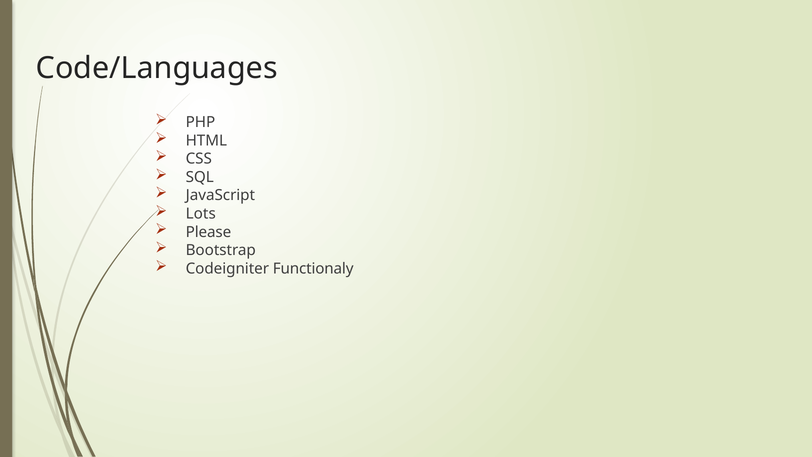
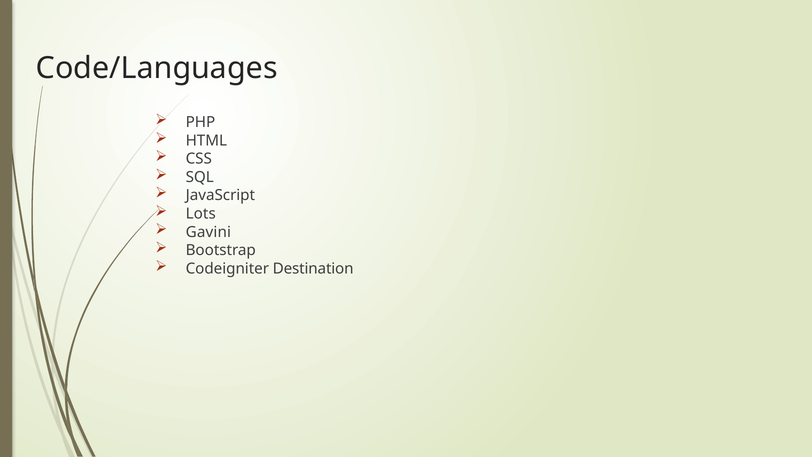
Please: Please -> Gavini (208, 232)
Functionaly: Functionaly -> Destination (313, 268)
